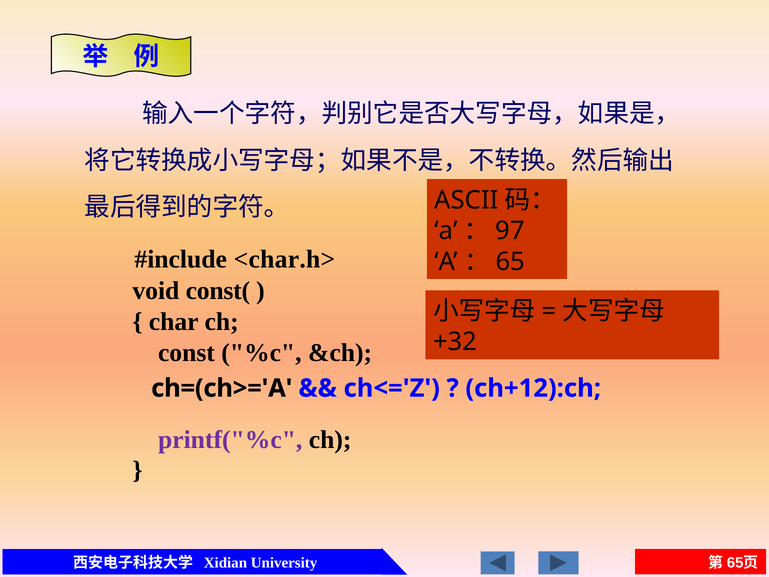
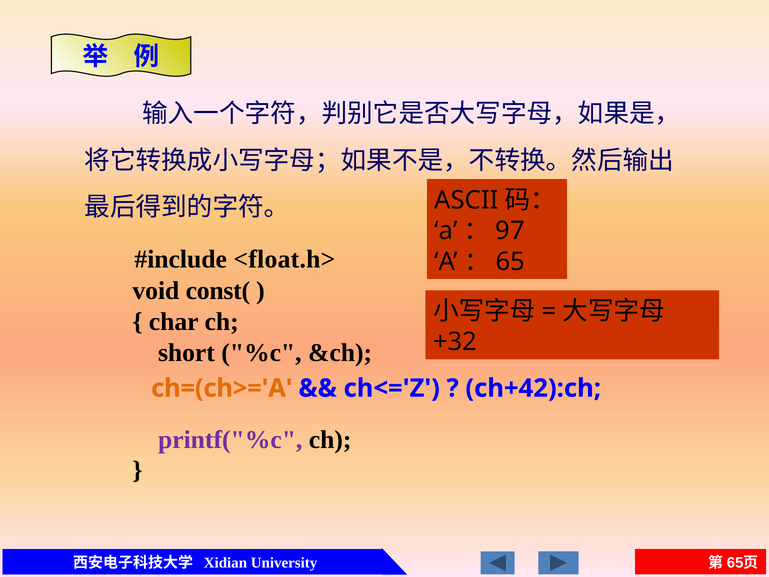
<char.h>: <char.h> -> <float.h> (284, 259)
const: const -> short (186, 352)
ch=(ch>='A colour: black -> orange (222, 388)
ch+12):ch: ch+12):ch -> ch+42):ch (533, 388)
